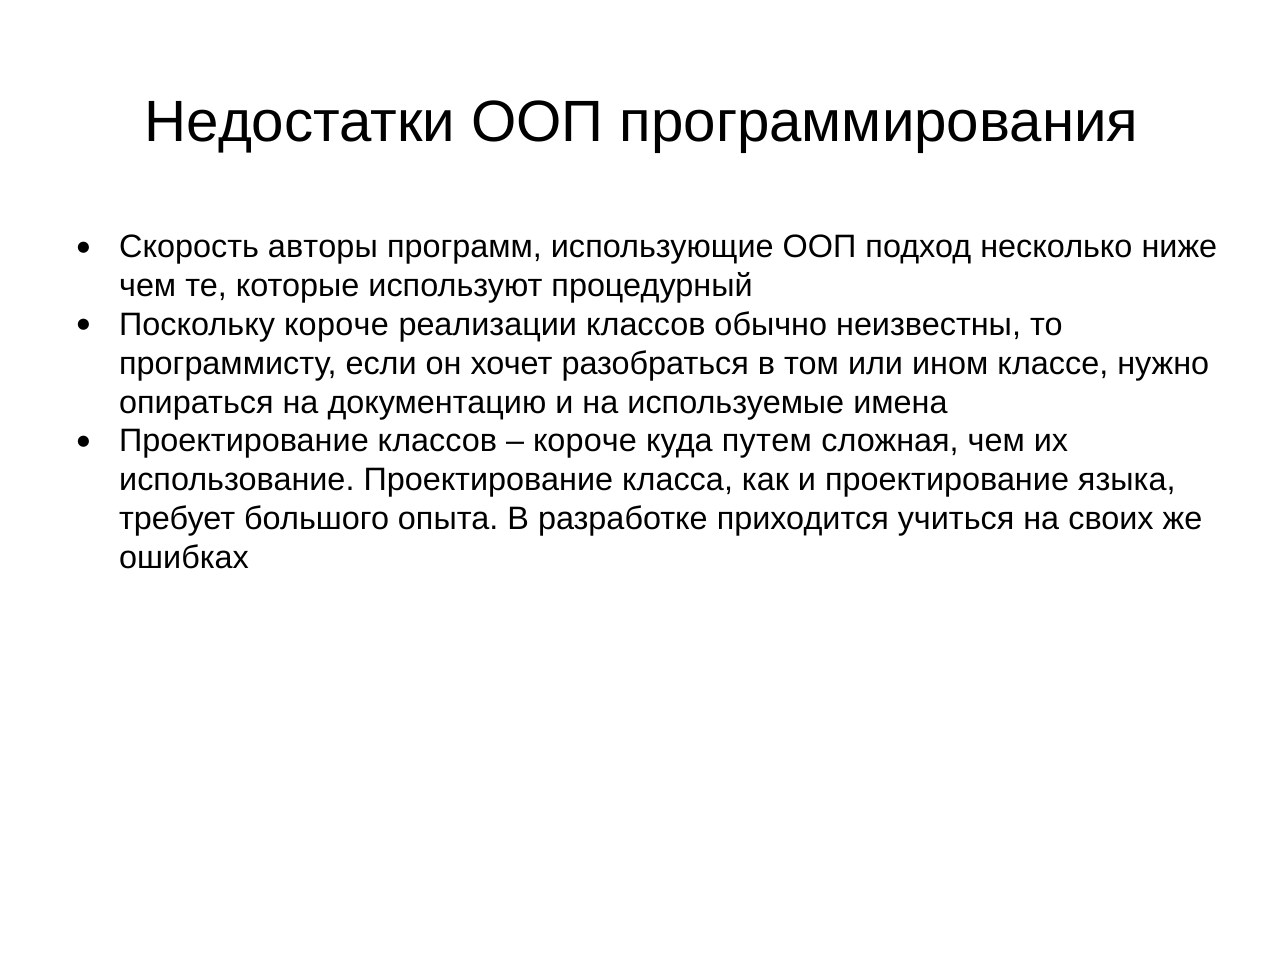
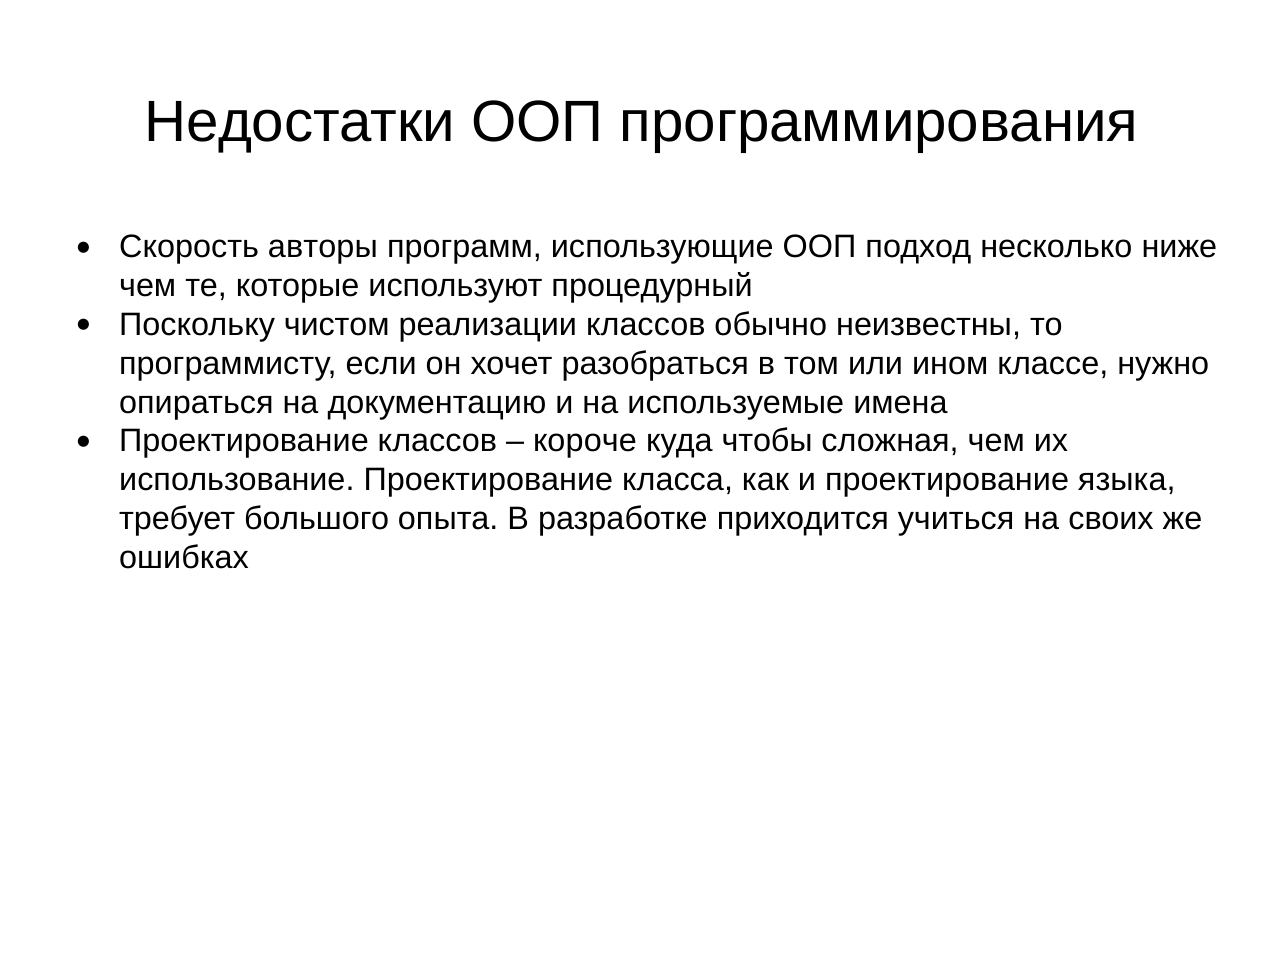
Поскольку короче: короче -> чистом (337, 325)
путем: путем -> чтобы (767, 441)
